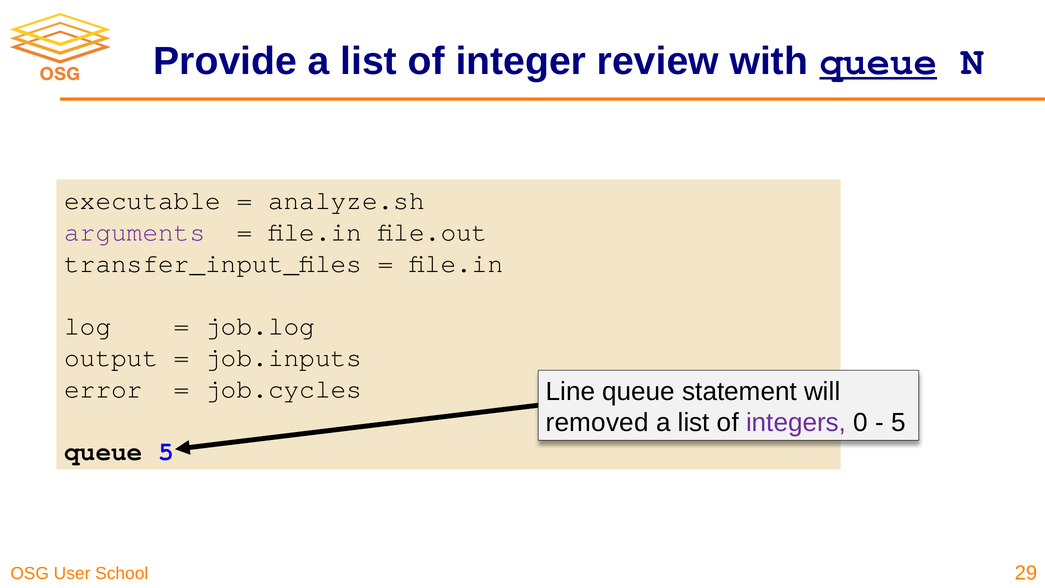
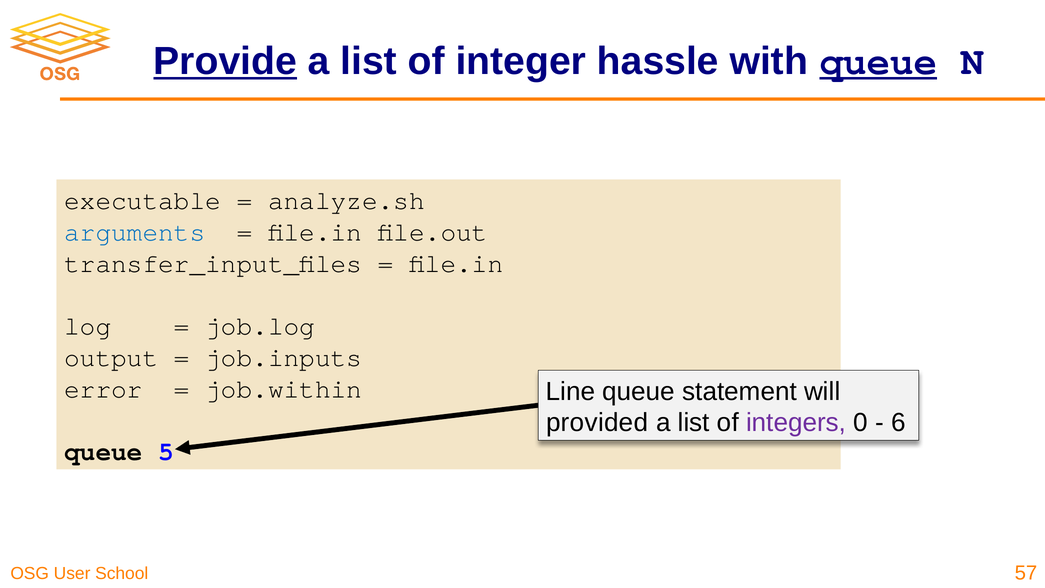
Provide underline: none -> present (225, 62)
review: review -> hassle (658, 62)
arguments colour: purple -> blue (135, 232)
job.cycles: job.cycles -> job.within (284, 389)
removed: removed -> provided (597, 423)
5: 5 -> 6 (898, 423)
29: 29 -> 57 (1026, 573)
